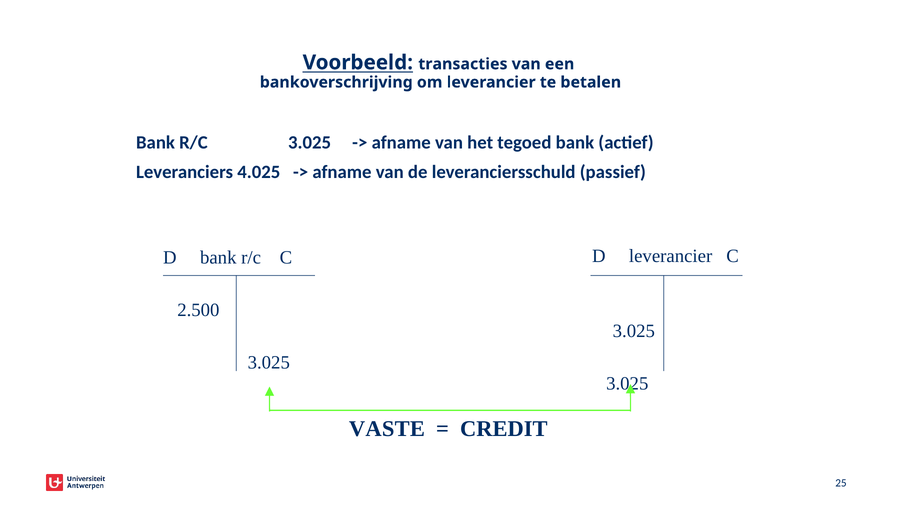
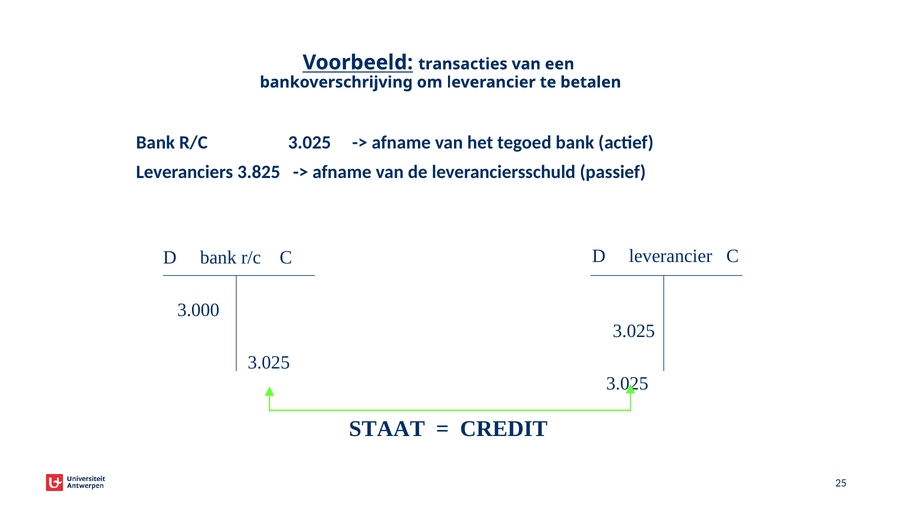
4.025: 4.025 -> 3.825 (259, 172)
2.500: 2.500 -> 3.000 (198, 310)
VASTE: VASTE -> STAAT (387, 429)
